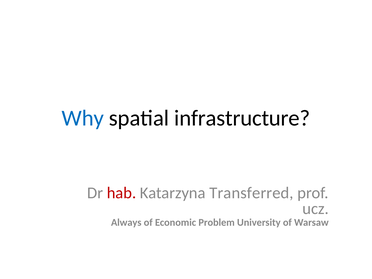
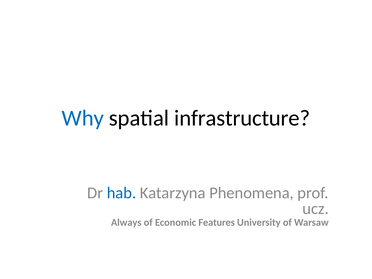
hab colour: red -> blue (122, 193)
Transferred: Transferred -> Phenomena (252, 193)
Problem: Problem -> Features (217, 222)
